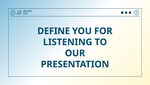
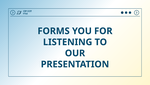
DEFINE: DEFINE -> FORMS (54, 31)
